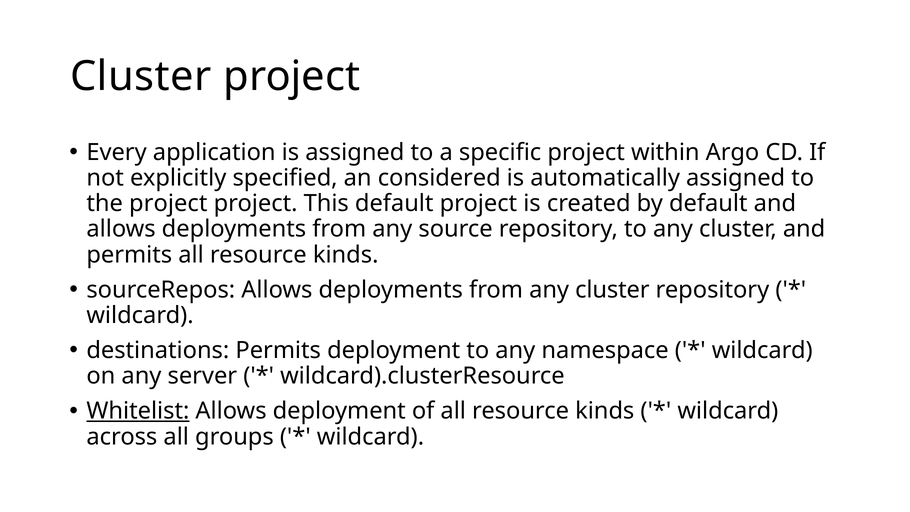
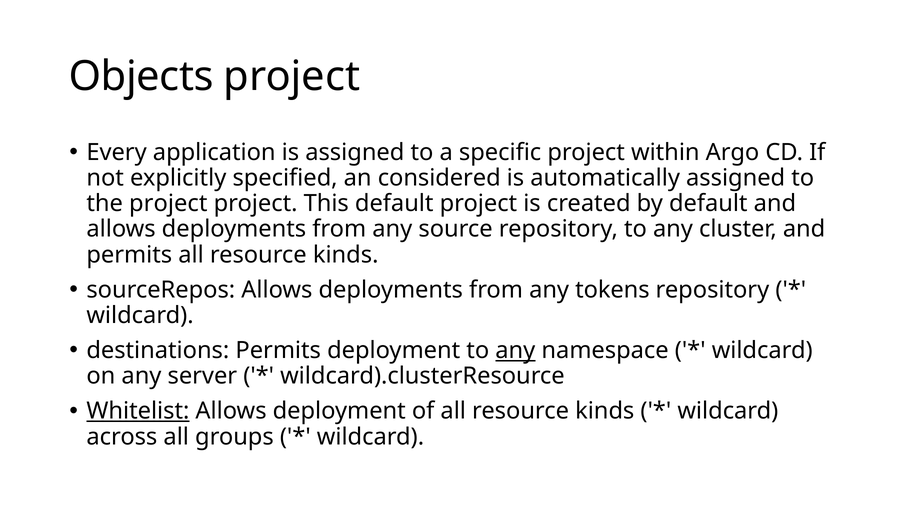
Cluster: Cluster -> Objects (141, 76)
from any cluster: cluster -> tokens (612, 290)
any underline: none -> present (515, 350)
